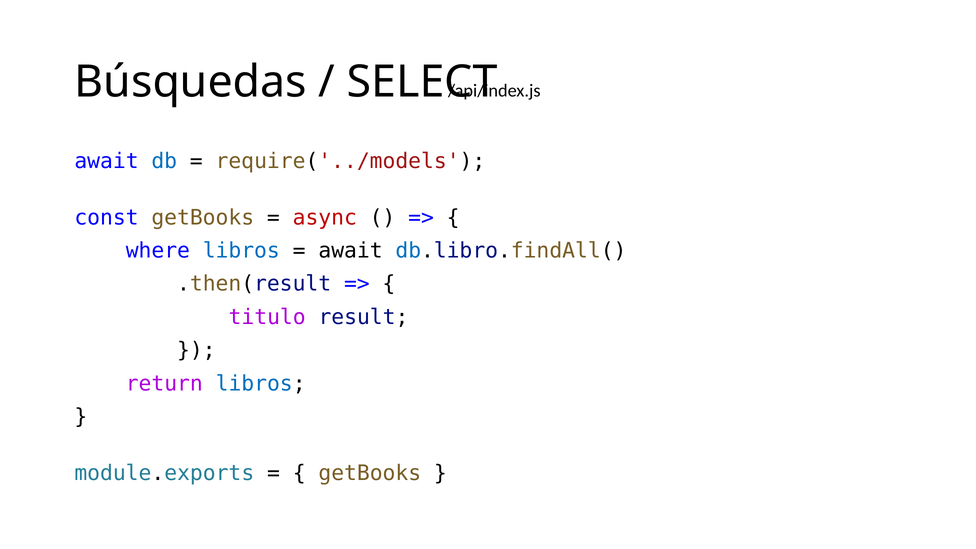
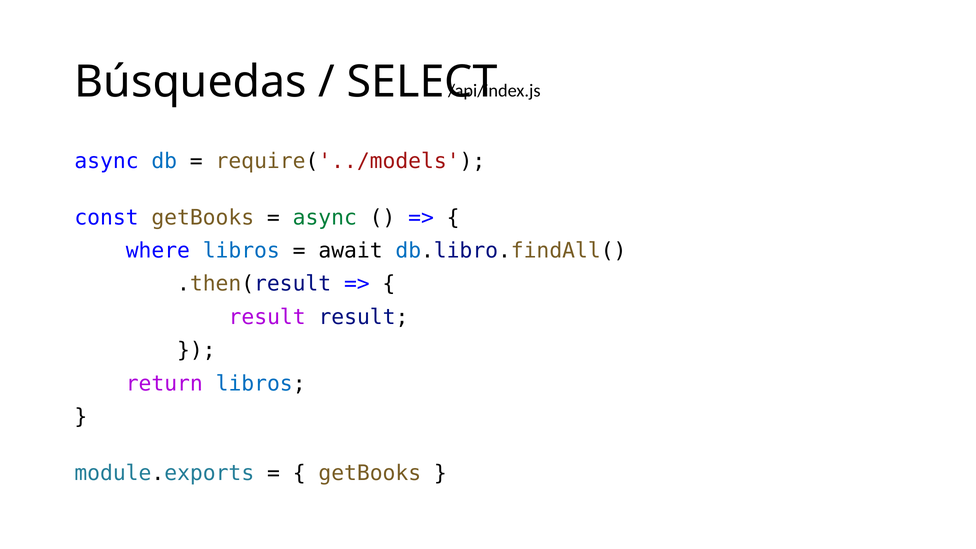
await: await -> async (107, 161)
async colour: red -> green (325, 217)
titulo: titulo -> result (267, 317)
